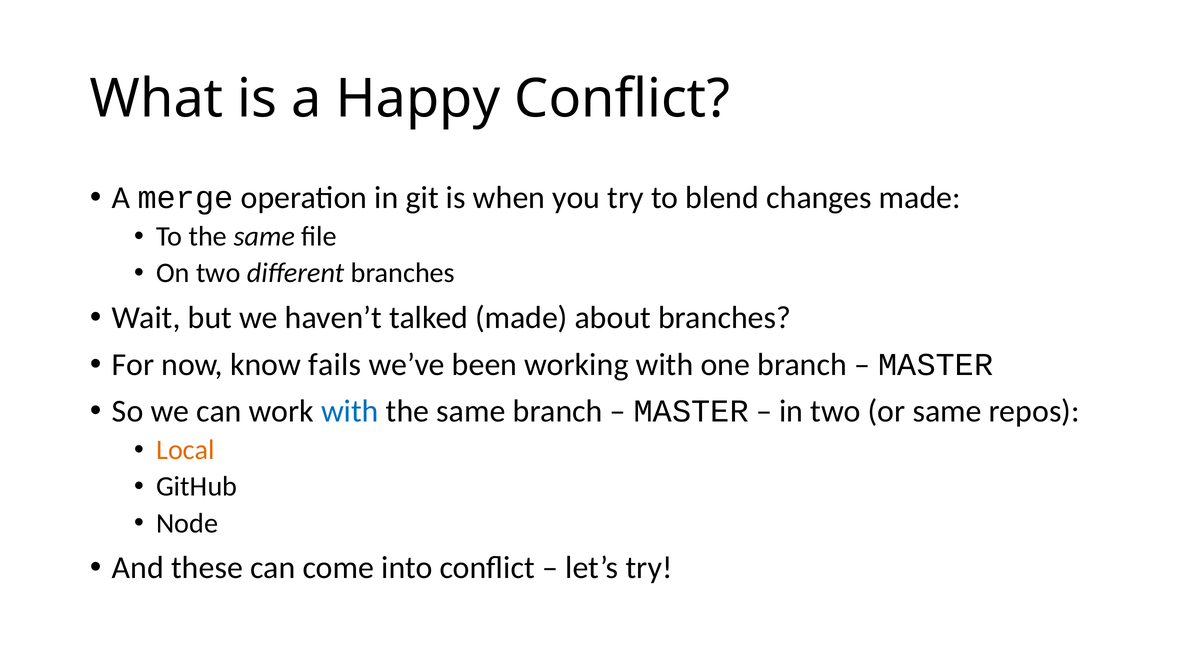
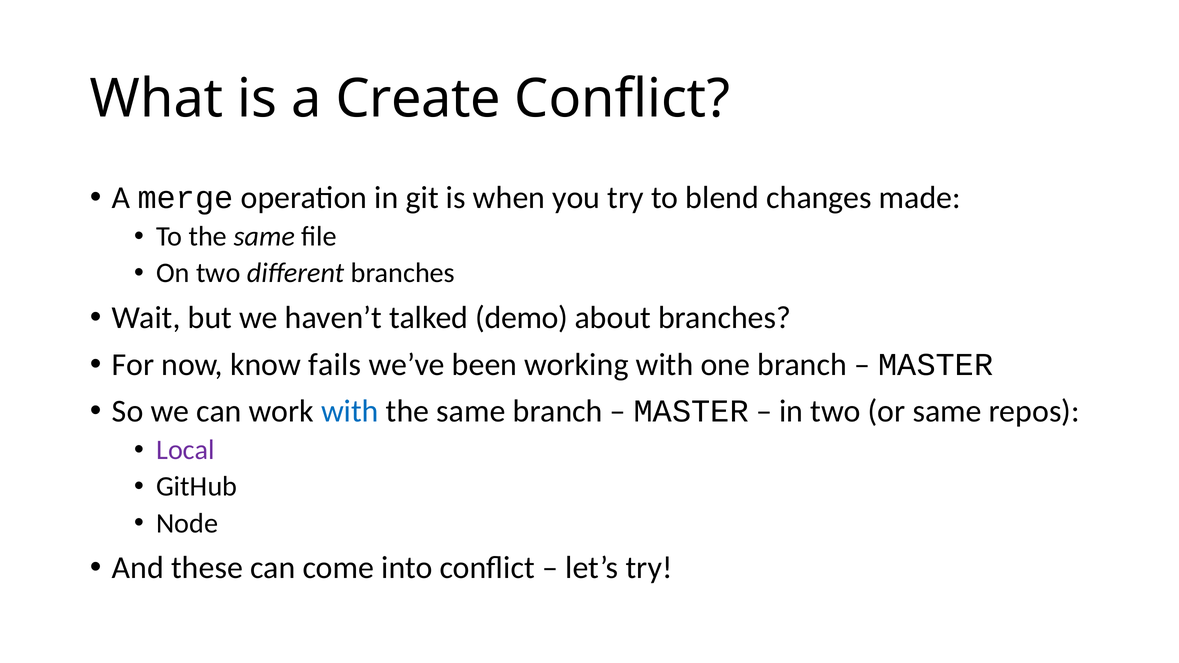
Happy: Happy -> Create (418, 99)
talked made: made -> demo (522, 318)
Local colour: orange -> purple (185, 450)
